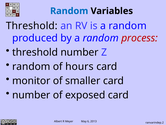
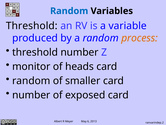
is a random: random -> variable (128, 26)
process colour: red -> orange (140, 38)
random: random -> monitor (31, 66)
hours: hours -> heads (80, 66)
monitor: monitor -> random (31, 80)
